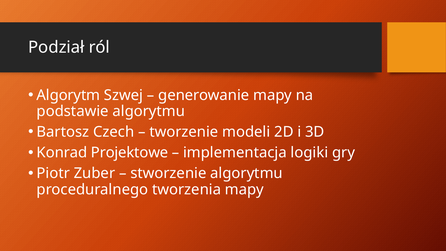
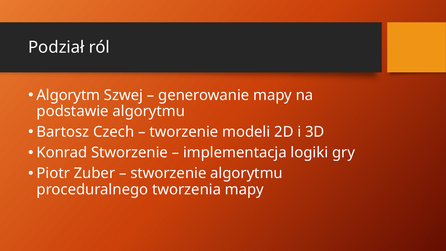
Konrad Projektowe: Projektowe -> Stworzenie (130, 153)
